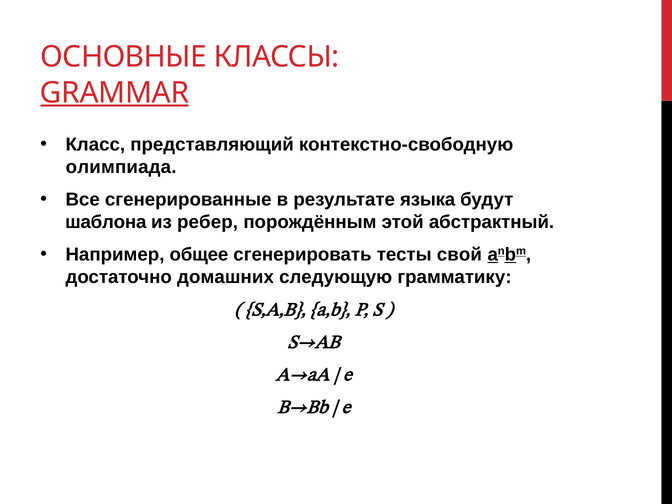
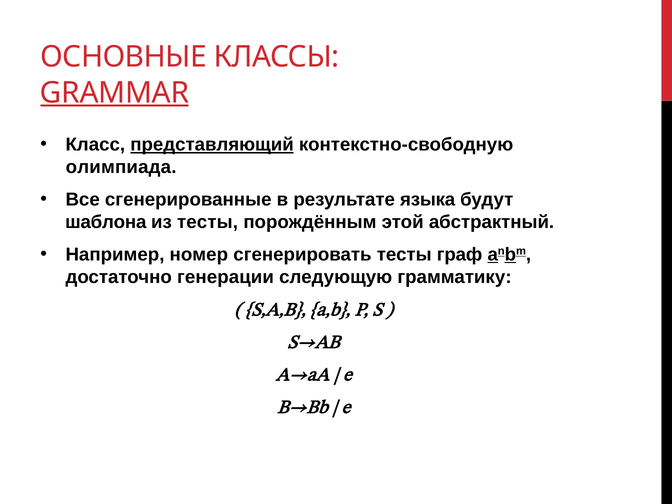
представляющий underline: none -> present (212, 145)
из ребер: ребер -> тесты (208, 222)
общее: общее -> номер (199, 254)
свой: свой -> граф (460, 254)
домашних: домашних -> генерации (226, 277)
